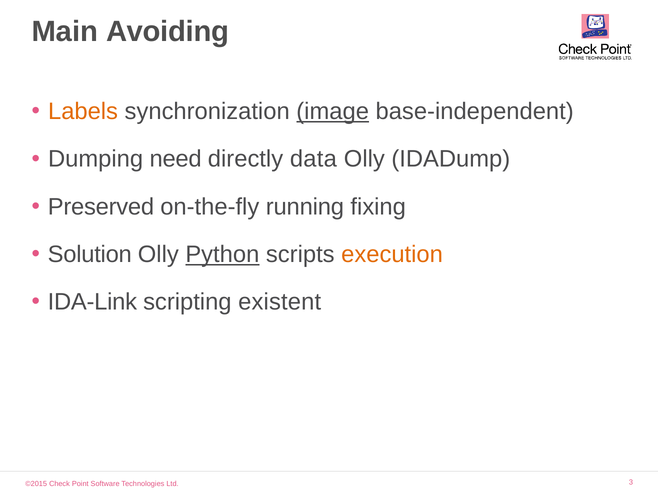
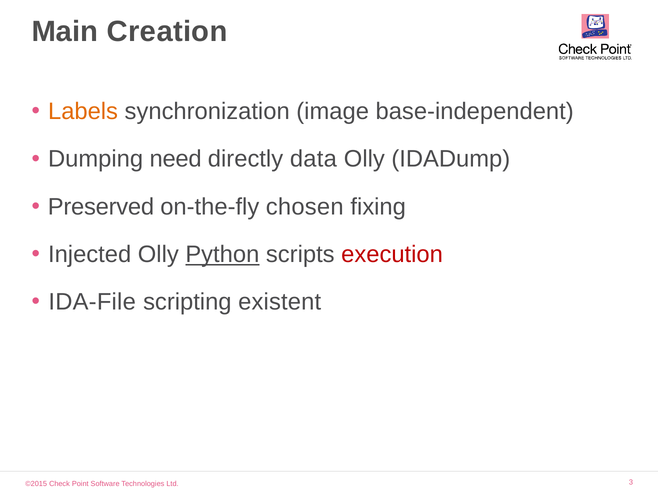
Avoiding: Avoiding -> Creation (167, 32)
image underline: present -> none (333, 111)
running: running -> chosen (305, 207)
Solution: Solution -> Injected (90, 254)
execution colour: orange -> red (392, 254)
IDA-Link: IDA-Link -> IDA-File (92, 302)
